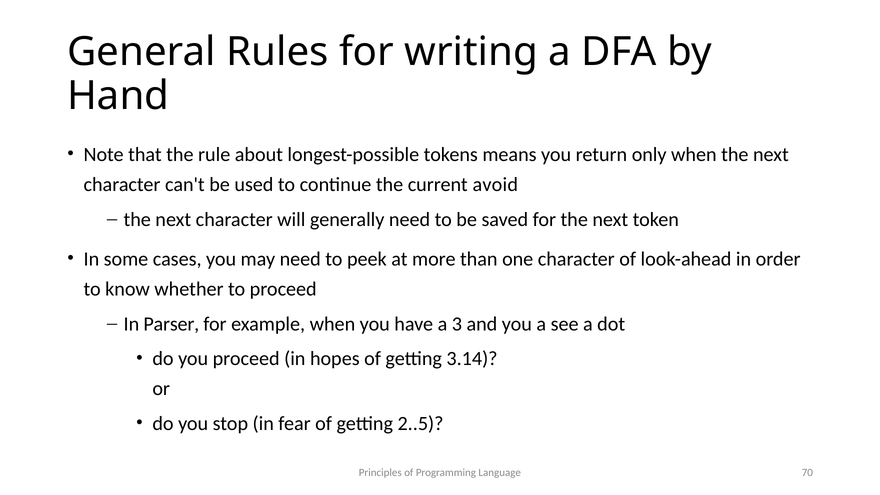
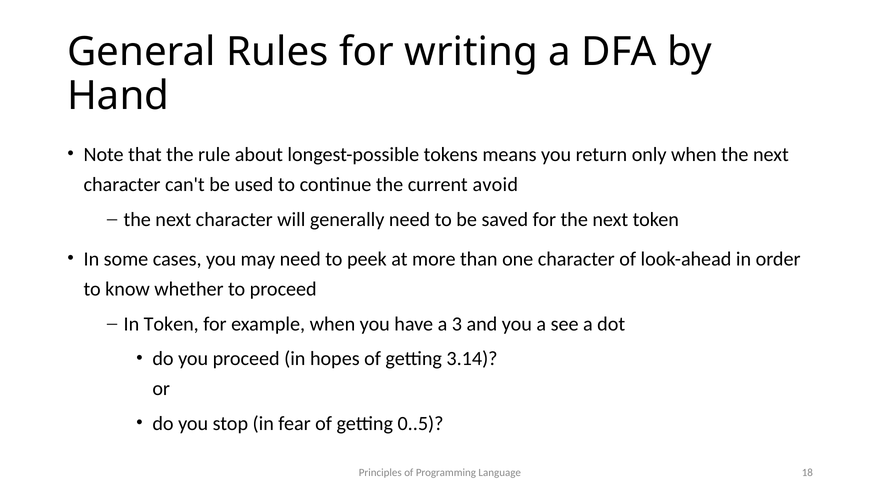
In Parser: Parser -> Token (171, 324)
2..5: 2..5 -> 0..5 (421, 424)
70: 70 -> 18 (807, 473)
